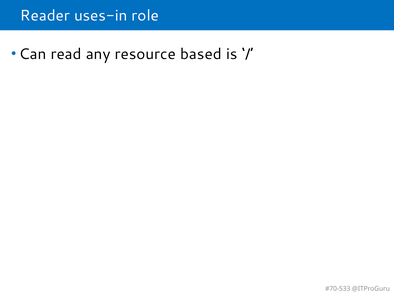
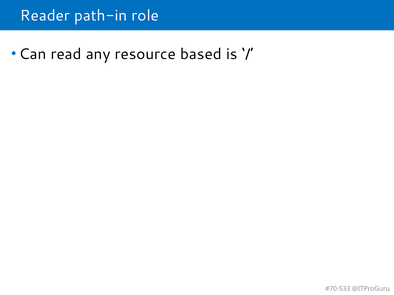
uses-in: uses-in -> path-in (101, 16)
